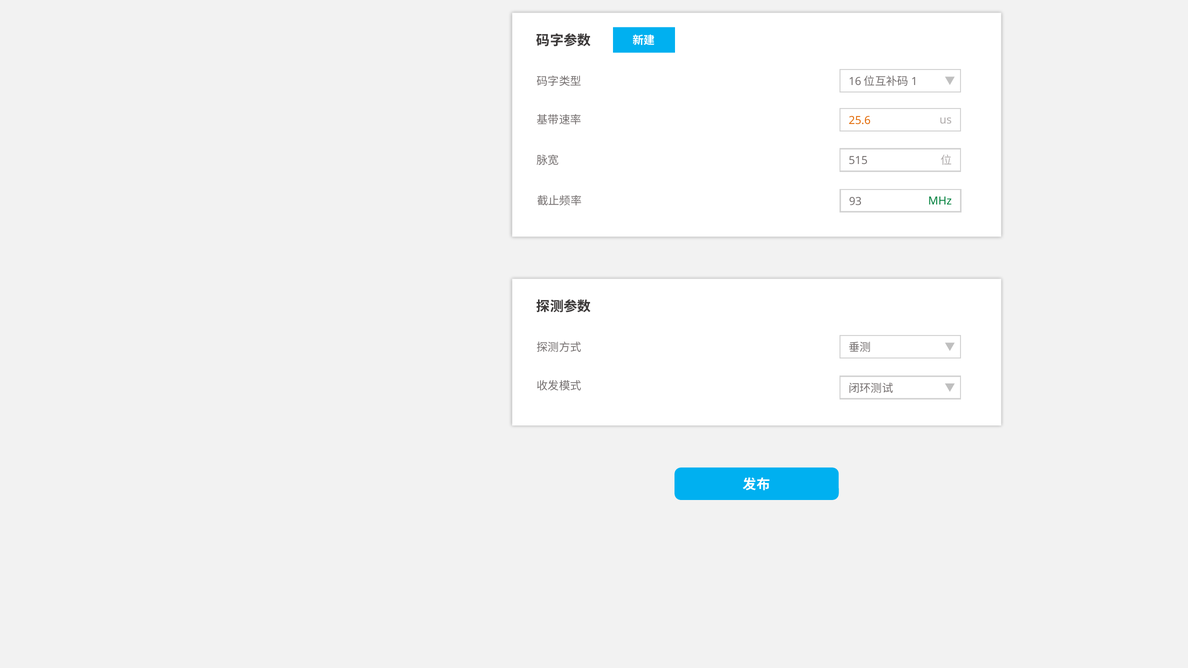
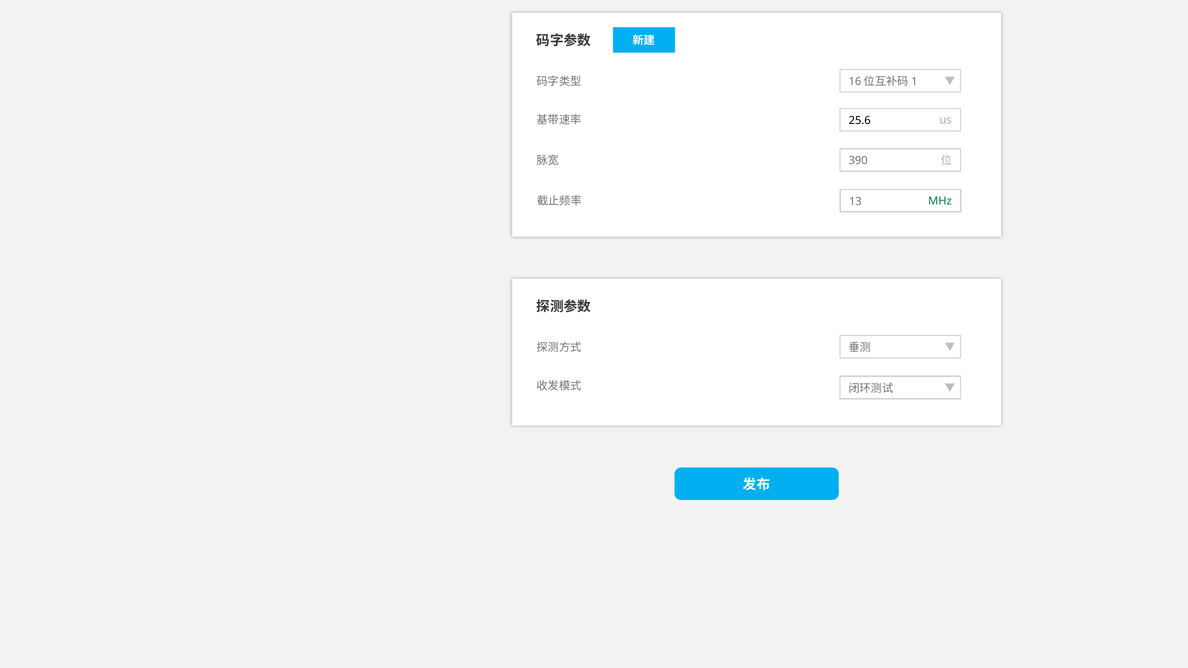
25.6 colour: orange -> black (860, 121)
515: 515 -> 390 (858, 161)
93: 93 -> 13 (855, 201)
